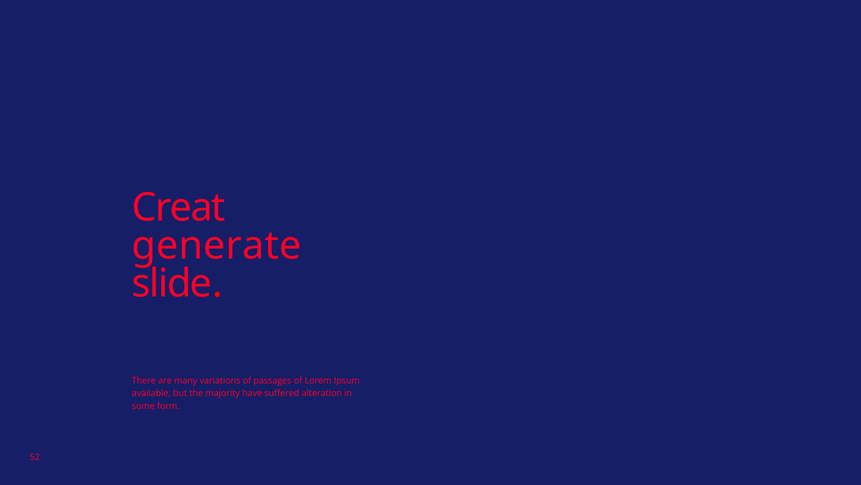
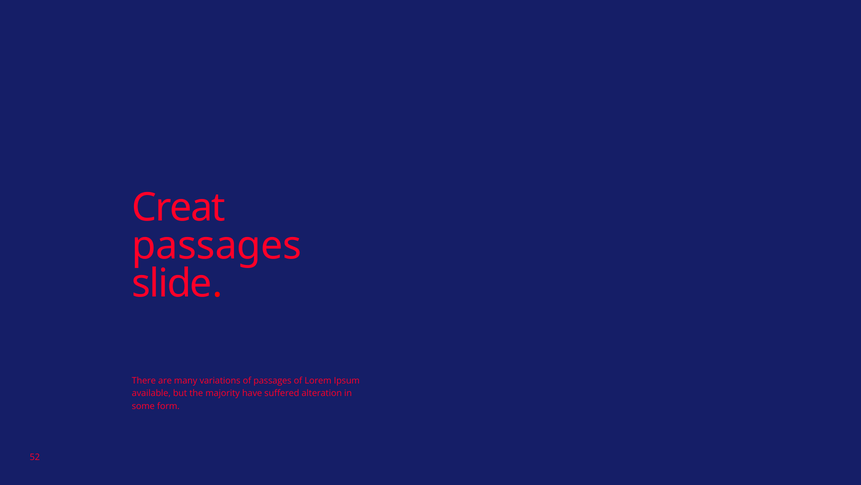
generate: generate -> passages (217, 245)
